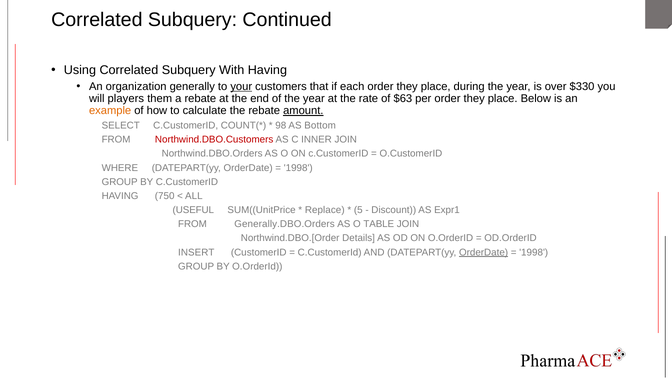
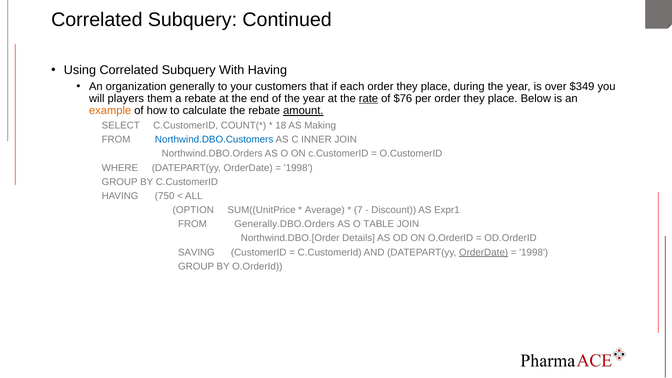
your underline: present -> none (241, 86)
$330: $330 -> $349 (582, 86)
rate underline: none -> present (368, 99)
$63: $63 -> $76 (403, 99)
98: 98 -> 18 (281, 126)
Bottom: Bottom -> Making (320, 126)
Northwind.DBO.Customers colour: red -> blue (214, 140)
USEFUL: USEFUL -> OPTION (193, 210)
Replace: Replace -> Average (325, 210)
5: 5 -> 7 (358, 210)
INSERT: INSERT -> SAVING (196, 252)
